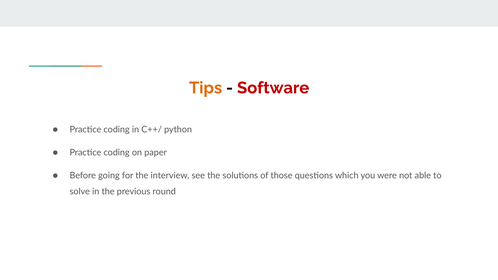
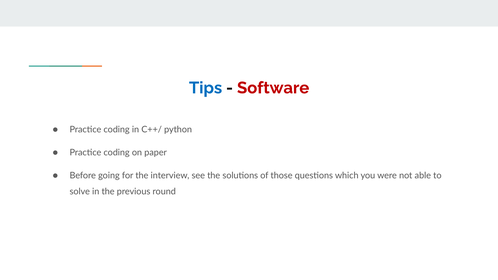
Tips colour: orange -> blue (206, 88)
